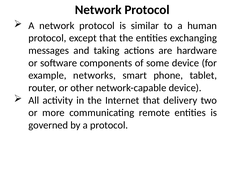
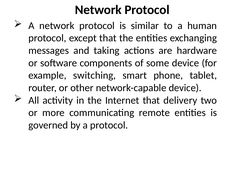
networks: networks -> switching (95, 75)
